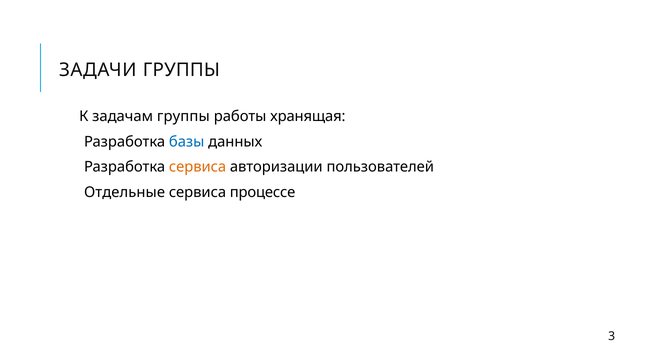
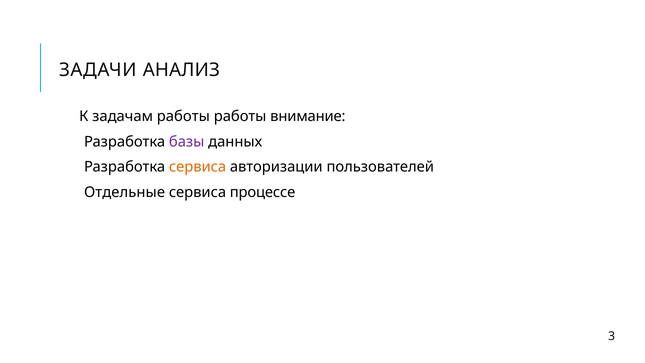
ЗАДАЧИ ГРУППЫ: ГРУППЫ -> АНАЛИЗ (181, 70)
задачам группы: группы -> работы (183, 116)
хранящая: хранящая -> внимание (308, 116)
базы colour: blue -> purple (187, 142)
